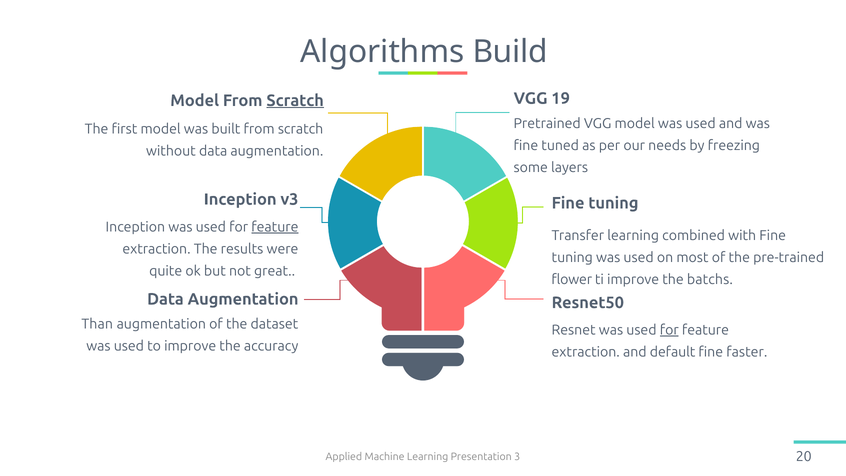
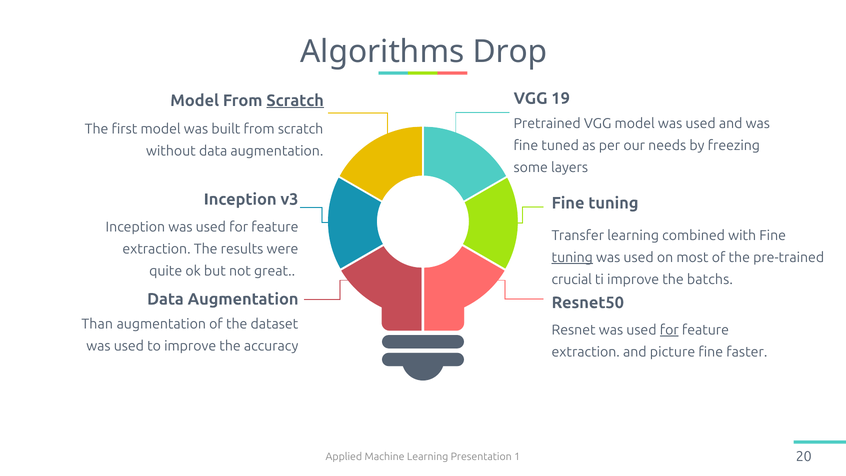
Build: Build -> Drop (510, 52)
feature underline: present -> none (275, 227)
tuning underline: none -> present (572, 257)
flower: flower -> crucial (572, 279)
default: default -> picture (673, 352)
3: 3 -> 1 (517, 457)
